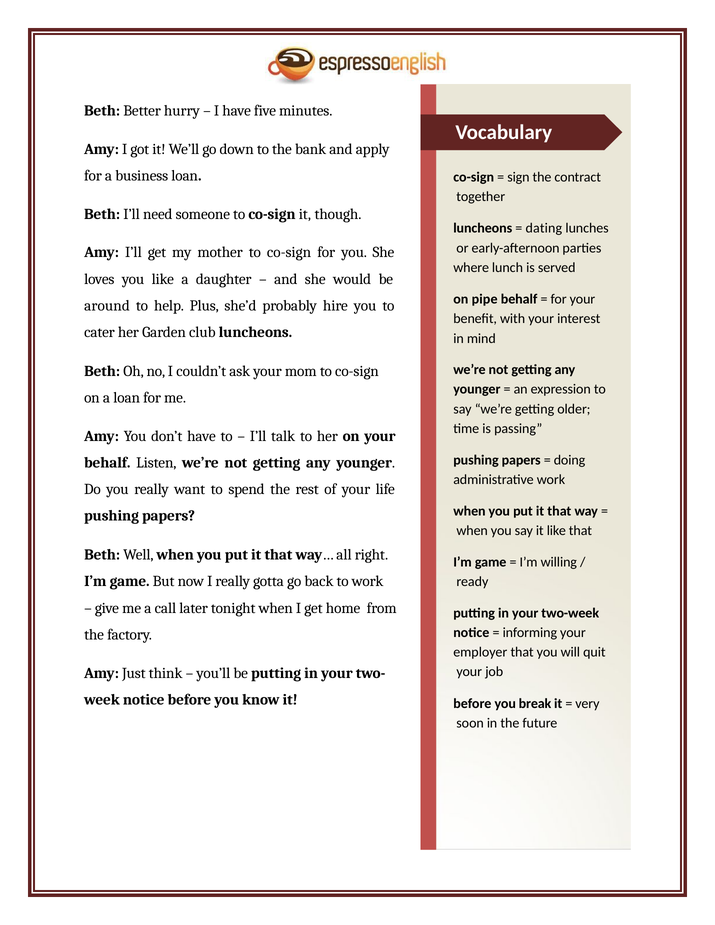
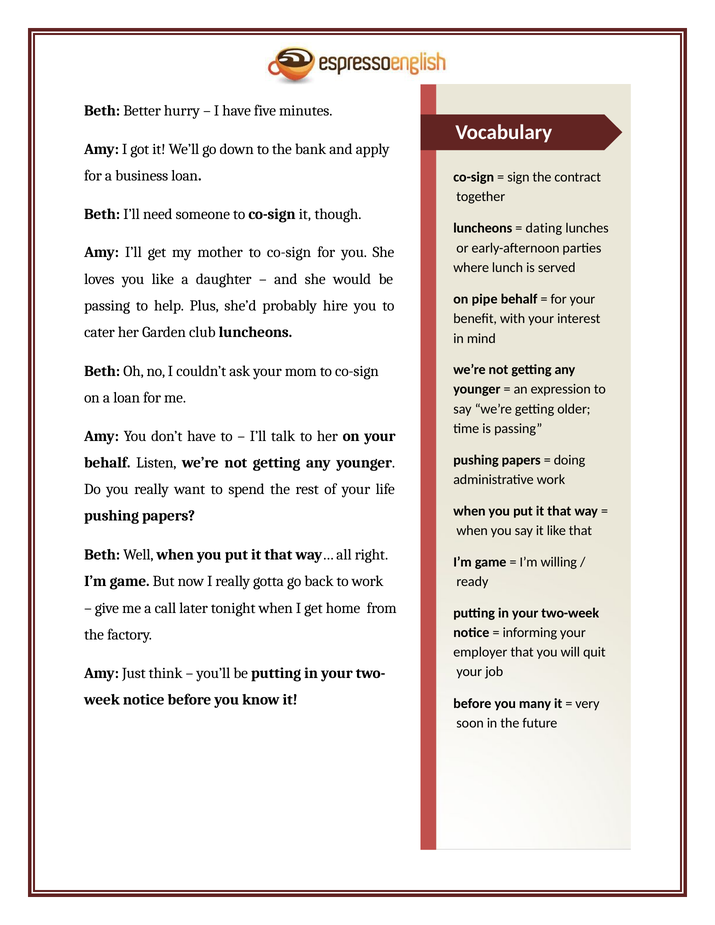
around: around -> passing (107, 306)
break: break -> many (535, 704)
